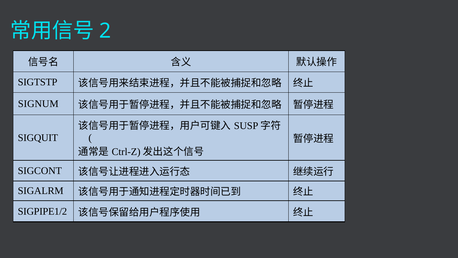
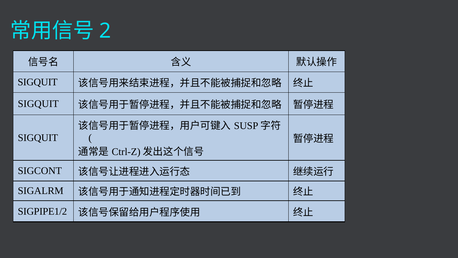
SIGTSTP: SIGTSTP -> SIGQUIT (38, 82)
SIGNUM: SIGNUM -> SIGQUIT (38, 104)
